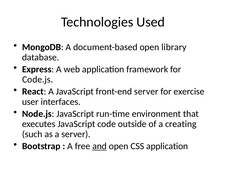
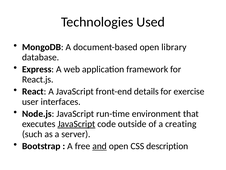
Code.js: Code.js -> React.js (38, 79)
front-end server: server -> details (146, 91)
JavaScript underline: none -> present (76, 124)
CSS application: application -> description (167, 146)
